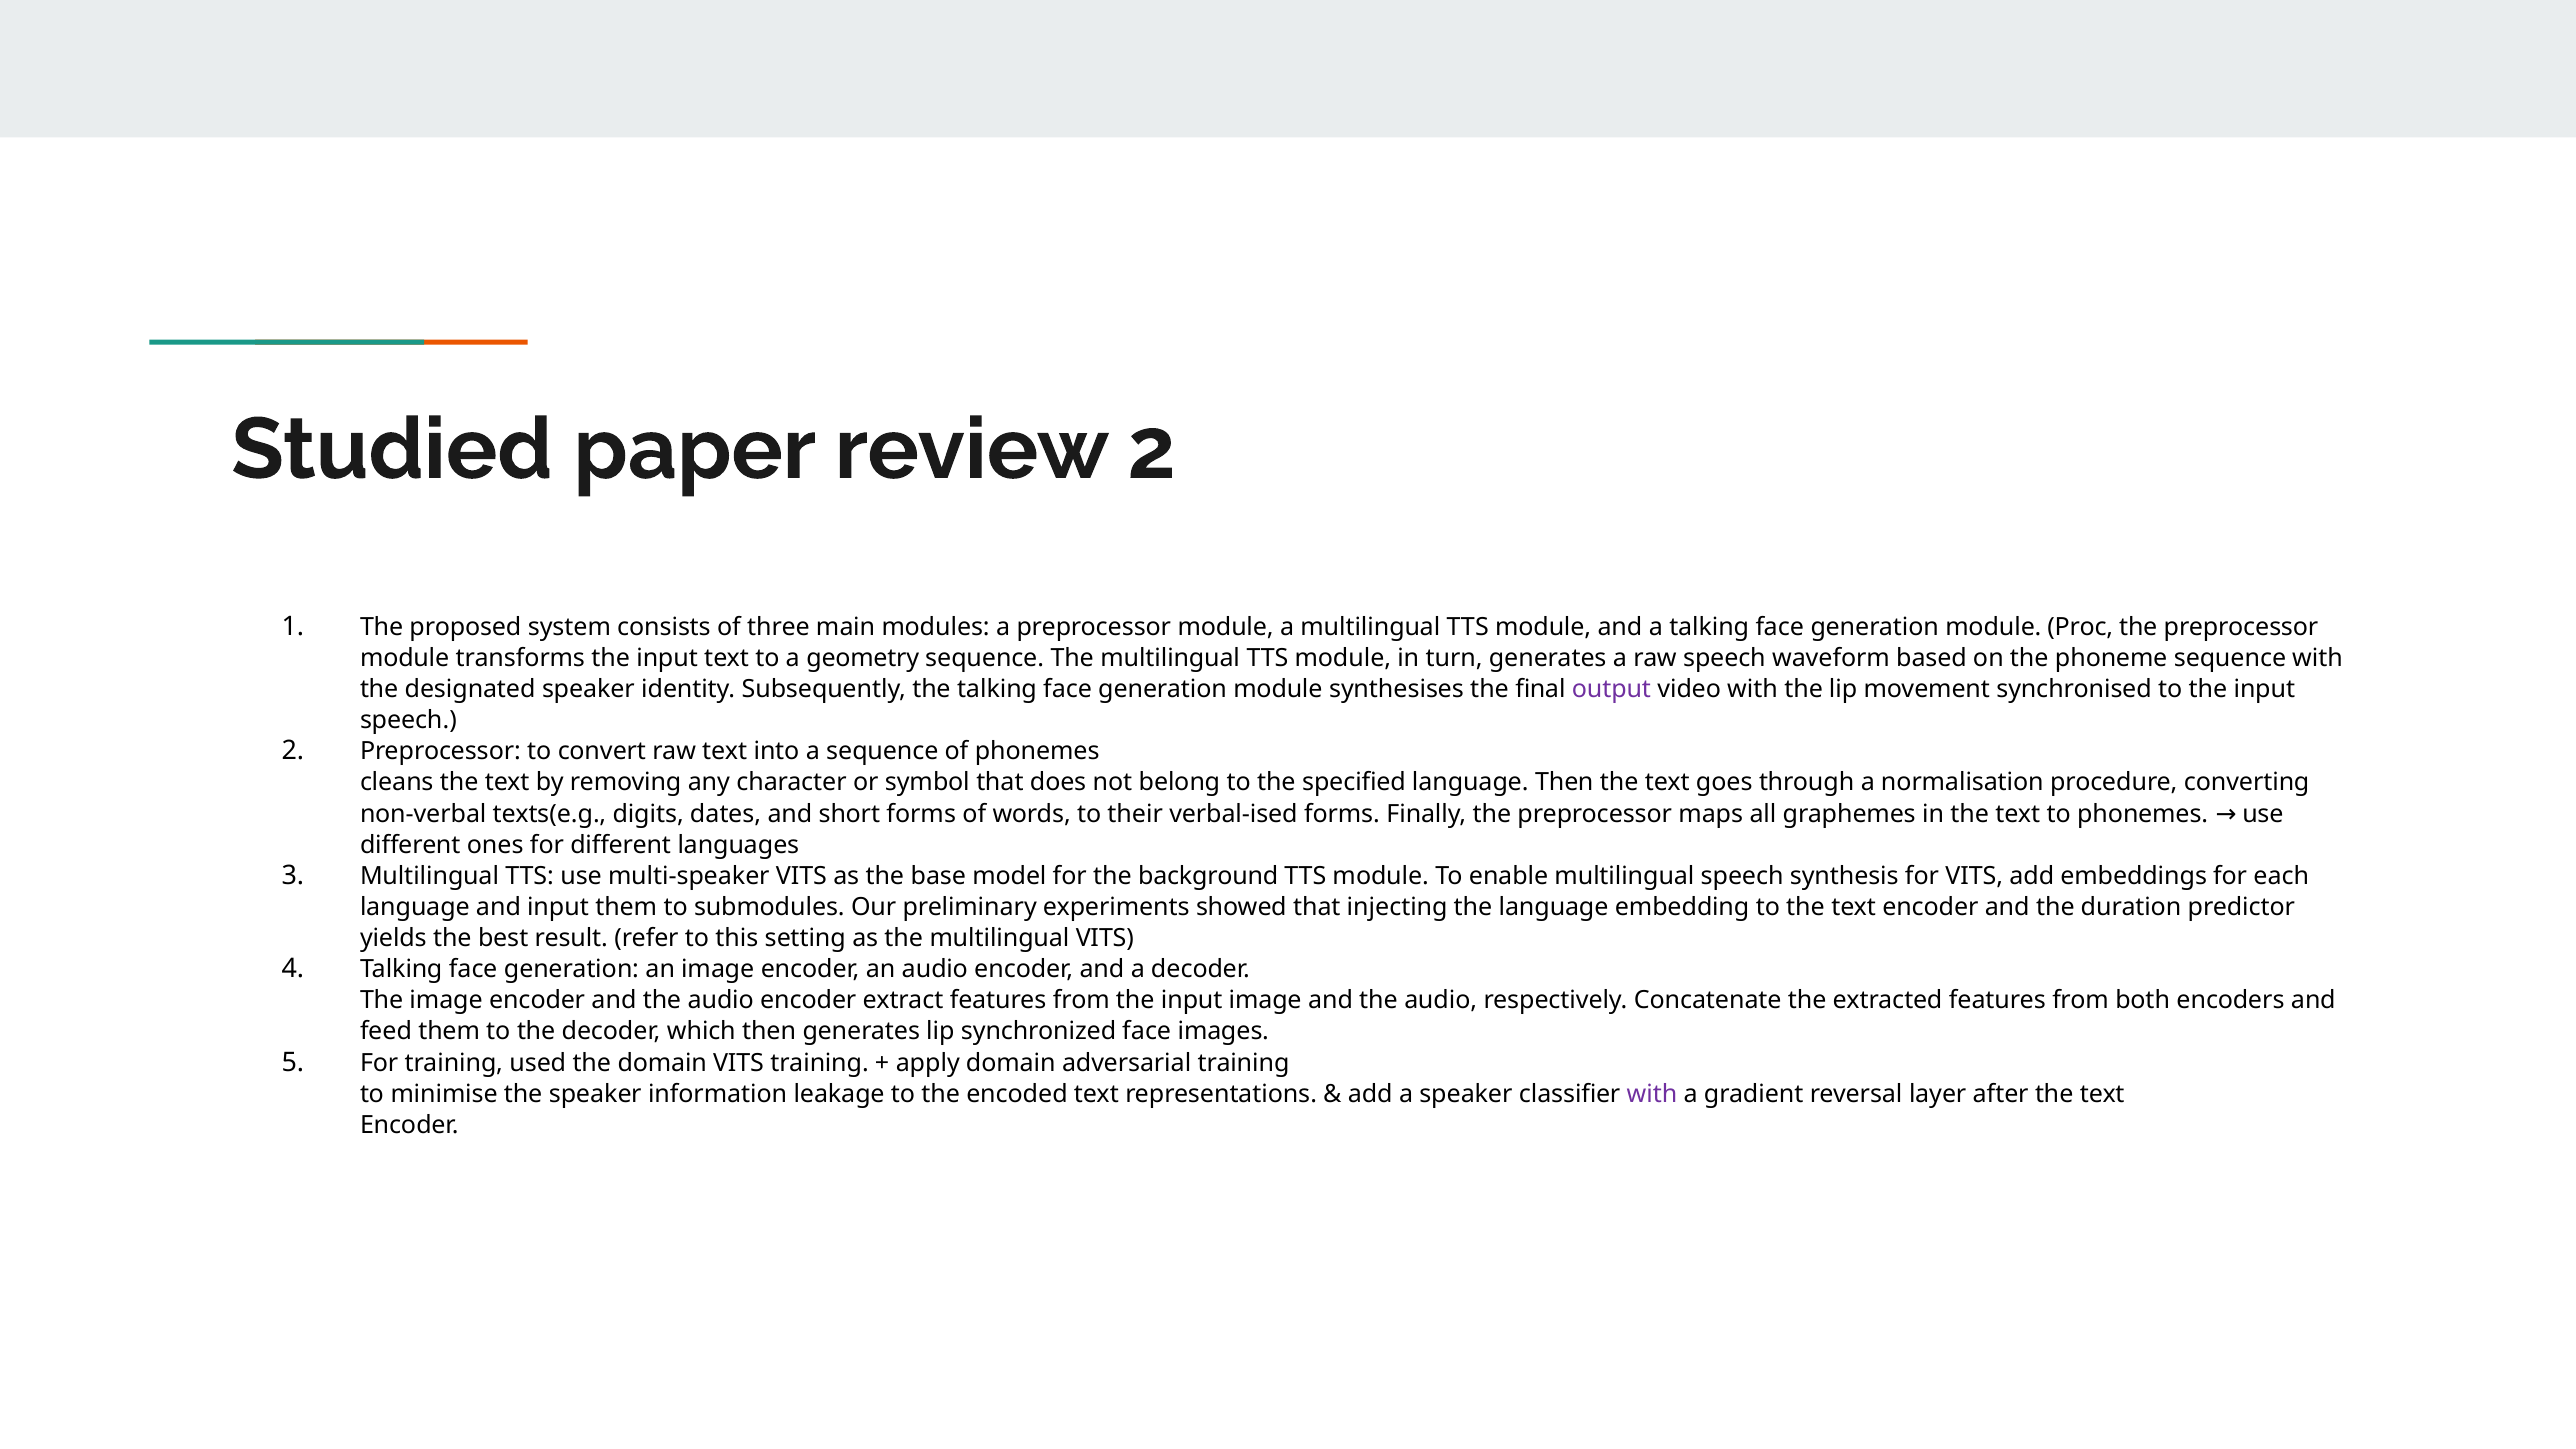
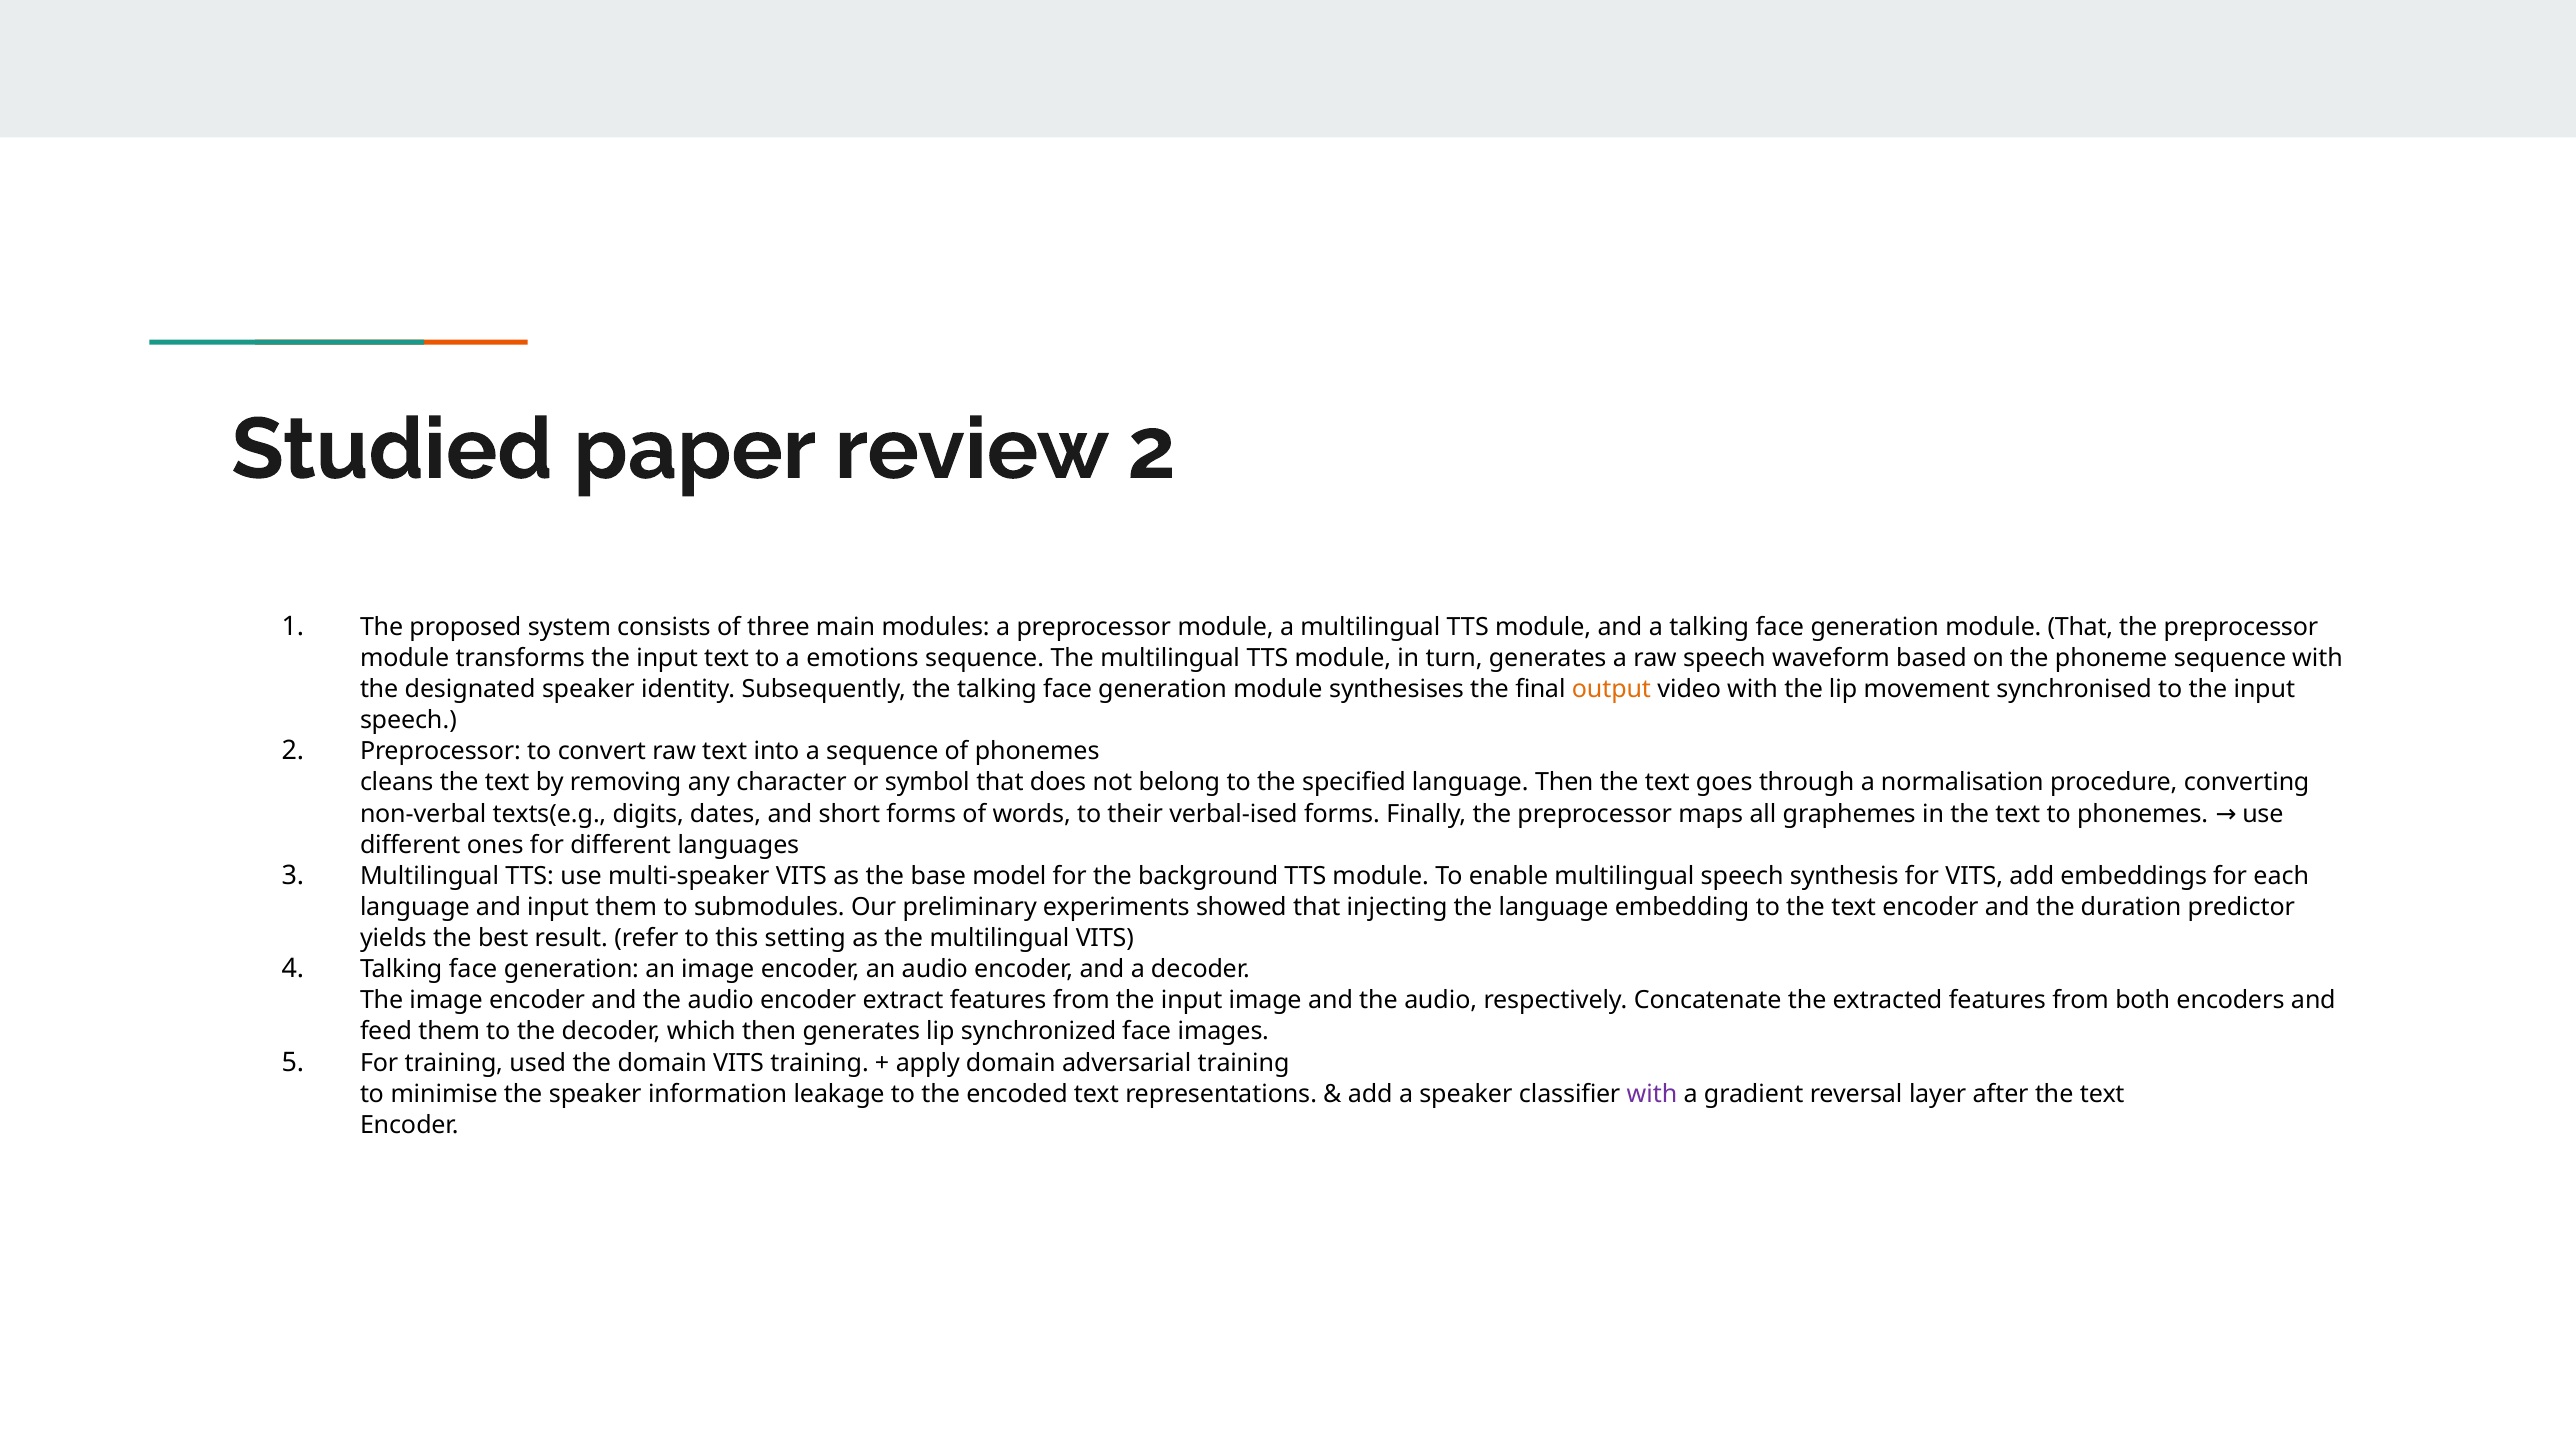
module Proc: Proc -> That (2080, 627)
geometry: geometry -> emotions (862, 658)
output colour: purple -> orange (1611, 689)
